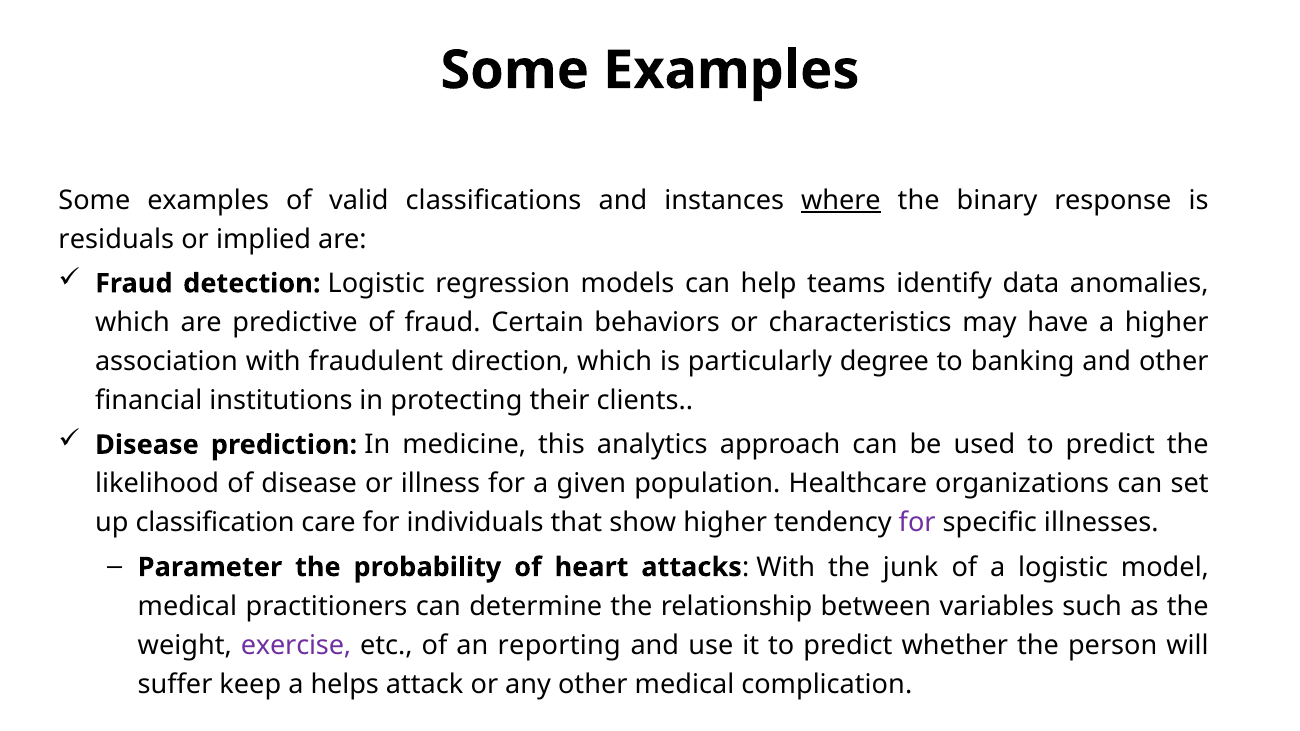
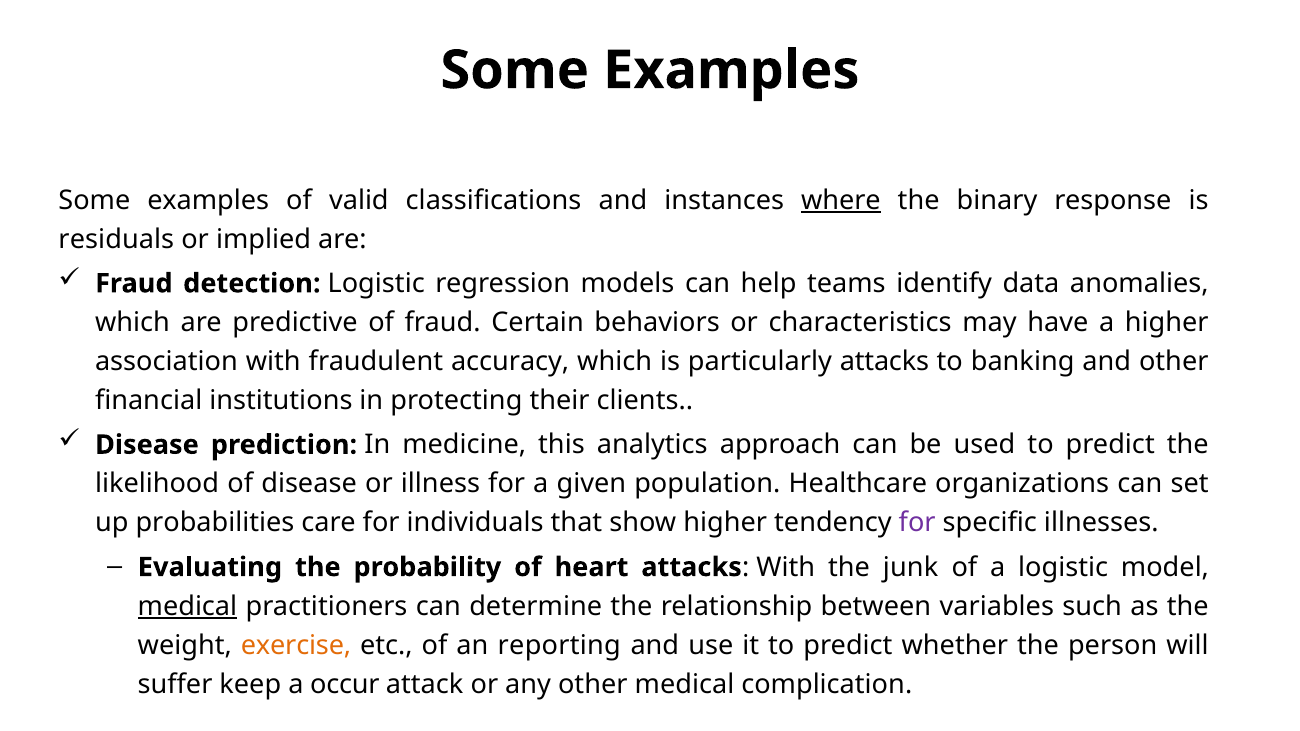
direction: direction -> accuracy (510, 362)
particularly degree: degree -> attacks (884, 362)
classification: classification -> probabilities (215, 523)
Parameter: Parameter -> Evaluating (210, 567)
medical underline: none -> present (187, 606)
exercise colour: purple -> orange (296, 645)
helps: helps -> occur (345, 684)
